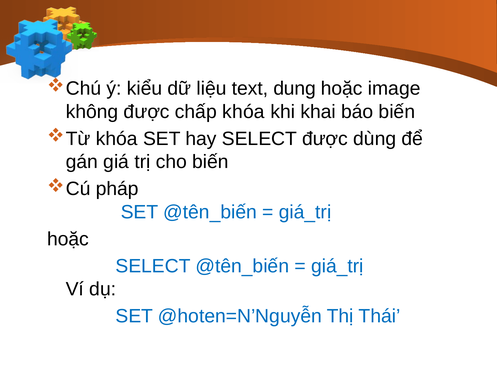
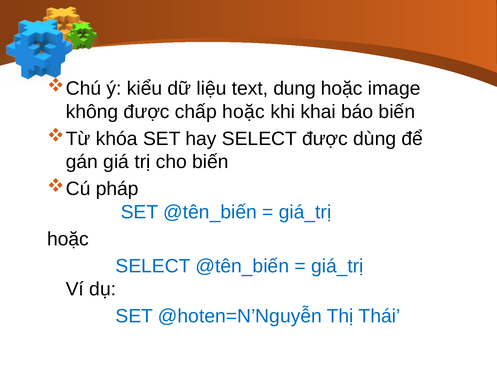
chấp khóa: khóa -> hoặc (243, 112)
